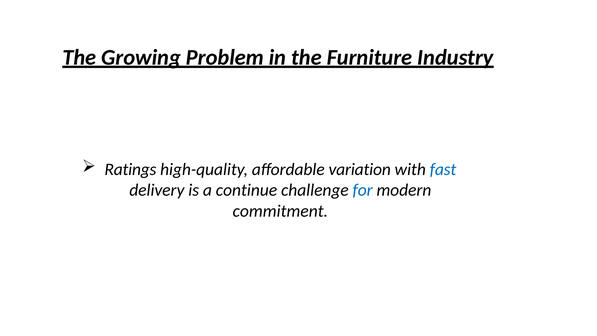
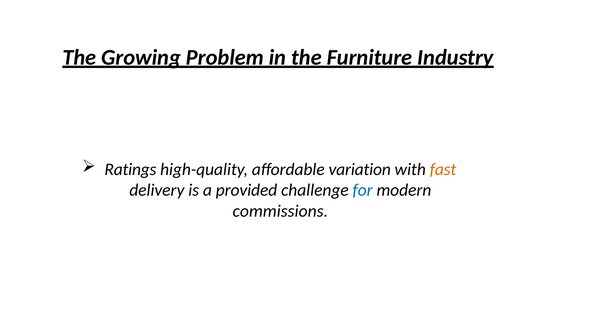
fast colour: blue -> orange (443, 169)
continue: continue -> provided (247, 190)
commitment: commitment -> commissions (280, 211)
